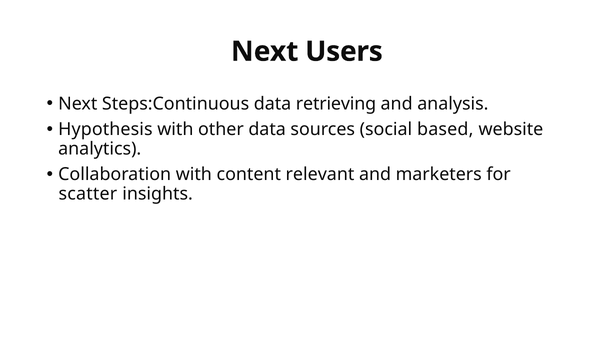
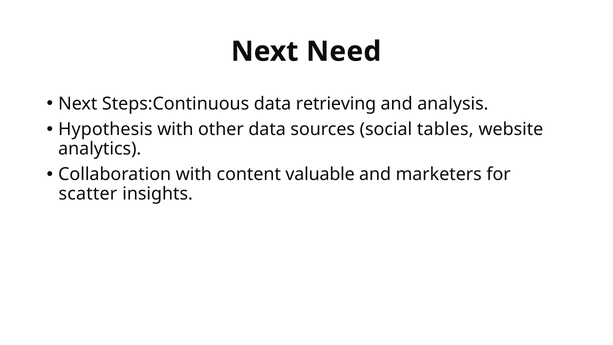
Users: Users -> Need (344, 51)
based: based -> tables (445, 129)
relevant: relevant -> valuable (320, 174)
